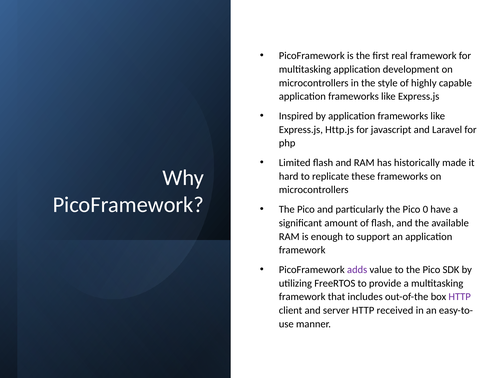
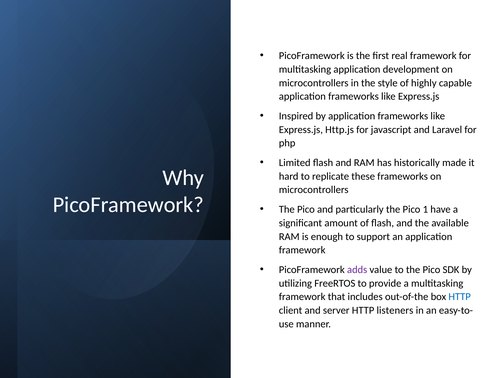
0: 0 -> 1 (425, 209)
HTTP colour: purple -> blue (460, 297)
received: received -> listeners (395, 310)
